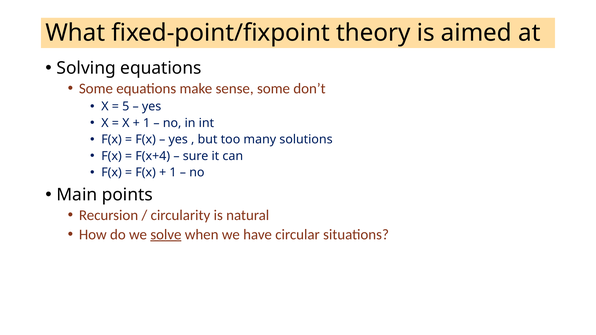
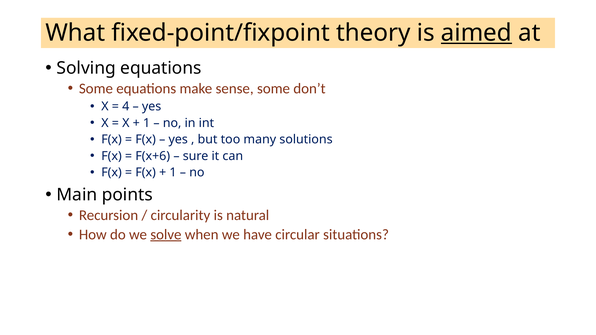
aimed underline: none -> present (476, 33)
5: 5 -> 4 (126, 107)
F(x+4: F(x+4 -> F(x+6 (153, 156)
